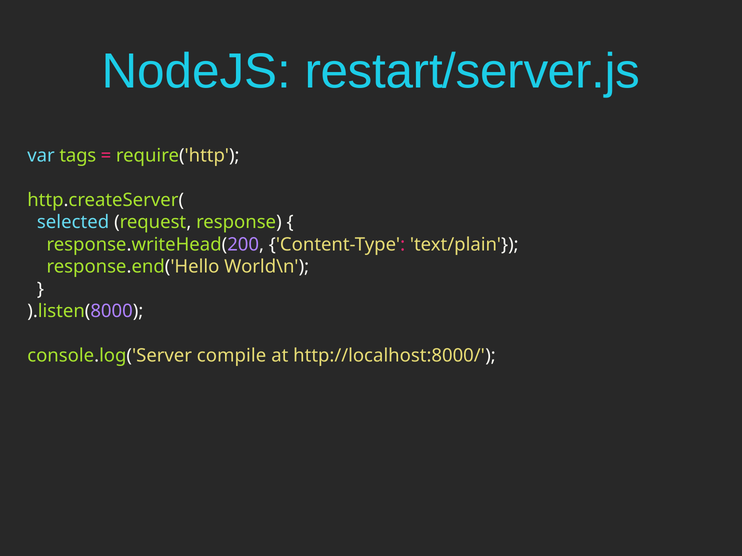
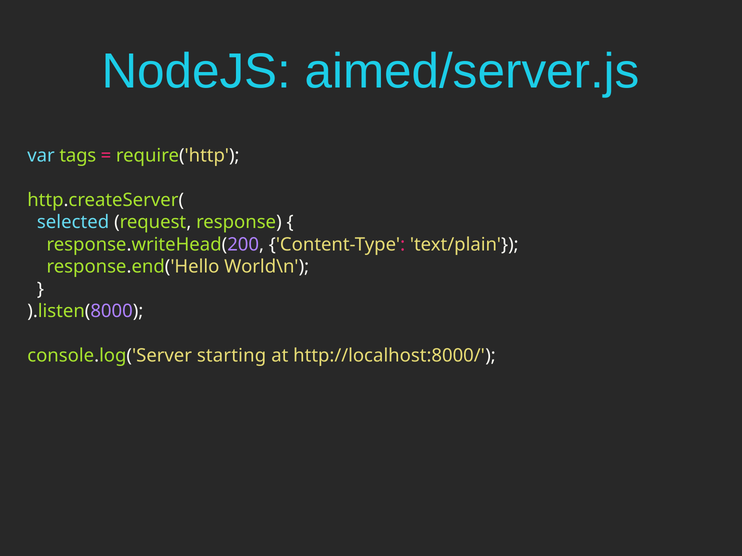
restart/server.js: restart/server.js -> aimed/server.js (472, 71)
compile: compile -> starting (232, 356)
